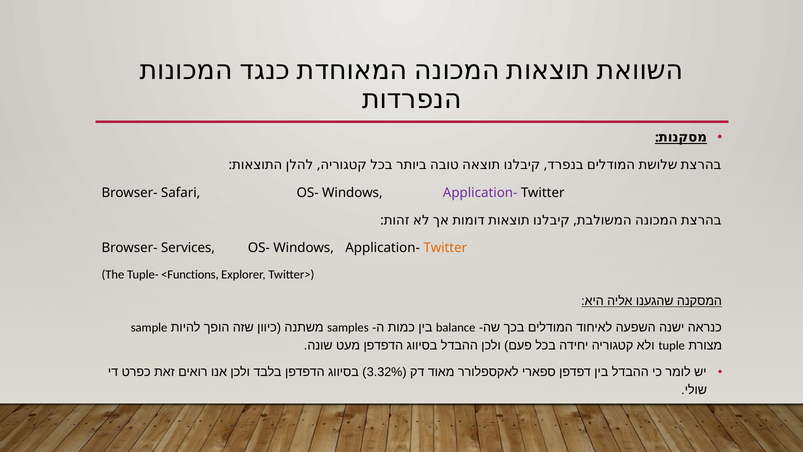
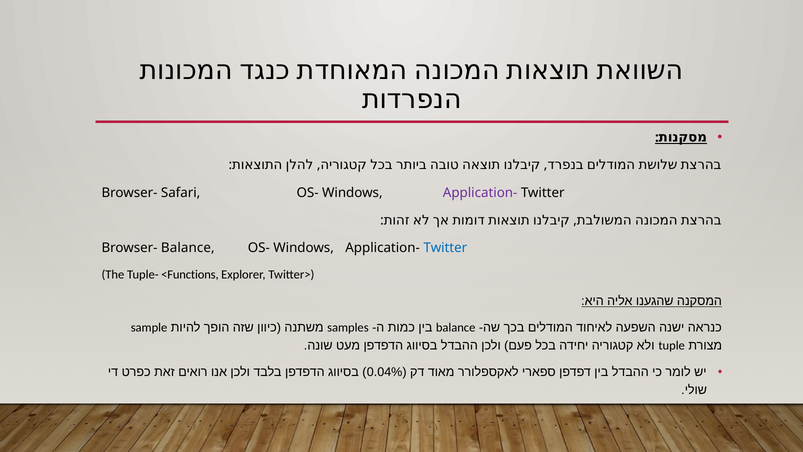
Browser- Services: Services -> Balance (188, 248)
Twitter colour: orange -> blue (445, 248)
3.32%: 3.32% -> 0.04% (385, 372)
